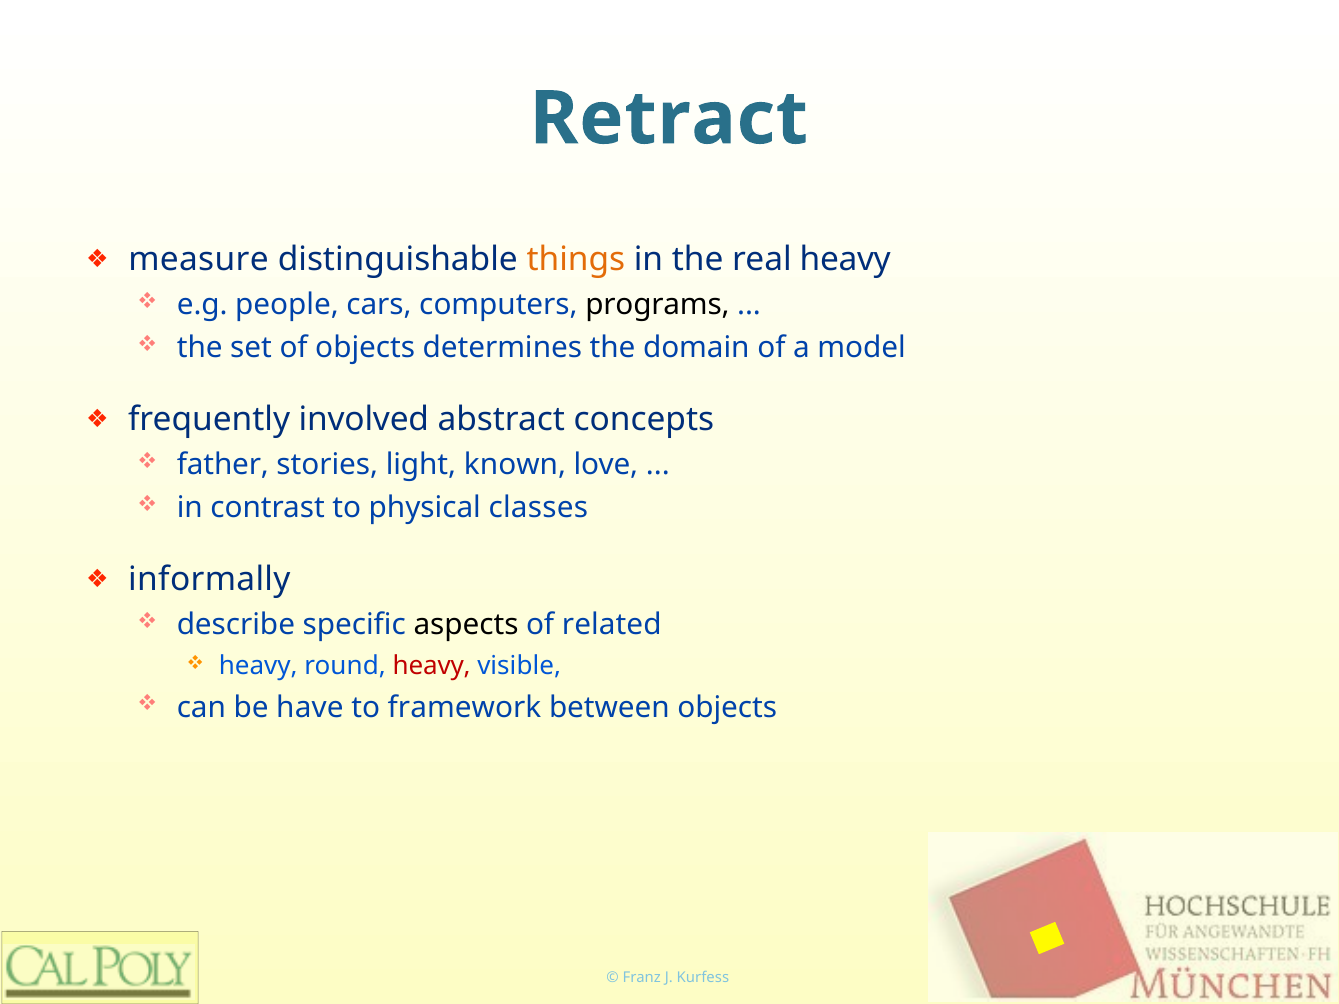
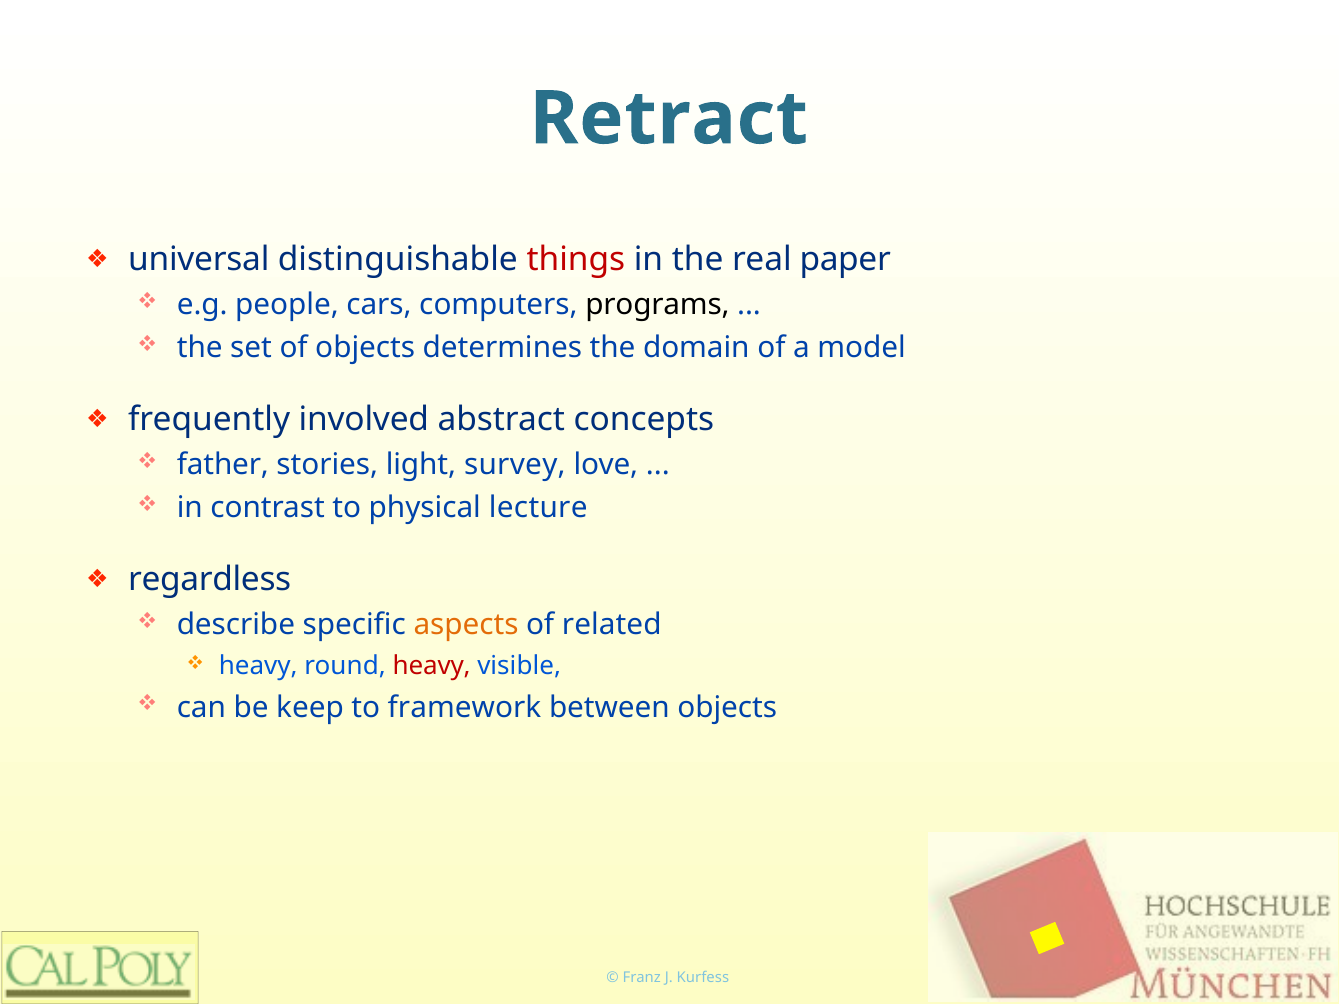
measure: measure -> universal (199, 260)
things colour: orange -> red (576, 260)
real heavy: heavy -> paper (845, 260)
known: known -> survey (515, 465)
classes: classes -> lecture (538, 508)
informally: informally -> regardless (210, 580)
aspects colour: black -> orange (466, 625)
have: have -> keep (310, 707)
